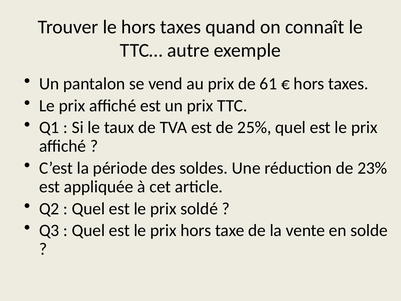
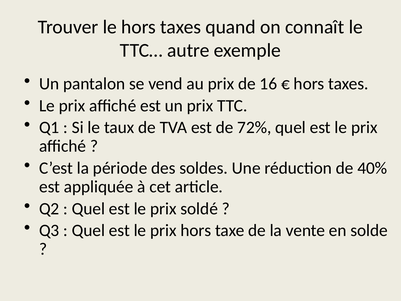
61: 61 -> 16 (268, 84)
25%: 25% -> 72% (254, 127)
23%: 23% -> 40% (372, 168)
